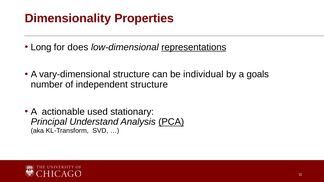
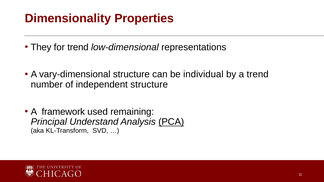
Long: Long -> They (41, 47)
for does: does -> trend (78, 47)
representations underline: present -> none (194, 47)
a goals: goals -> trend (258, 74)
actionable: actionable -> framework (63, 112)
stationary: stationary -> remaining (132, 112)
